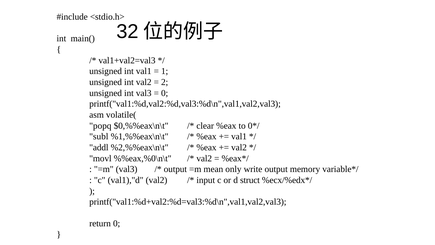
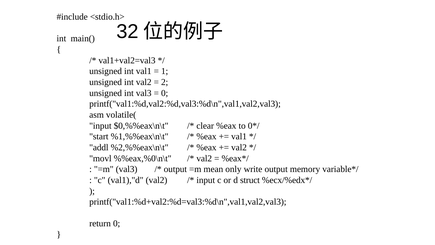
popq: popq -> input (100, 126)
subl: subl -> start (99, 136)
